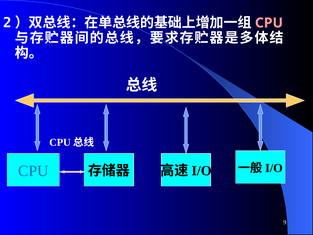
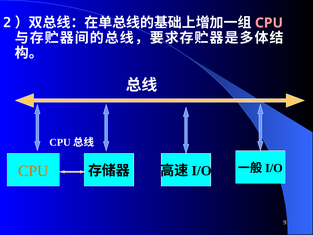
CPU colour: blue -> orange (33, 171)
